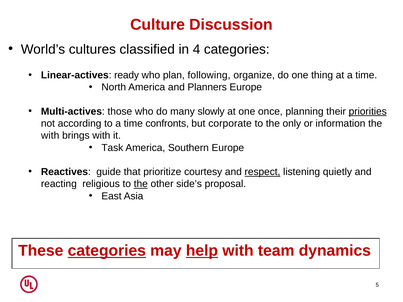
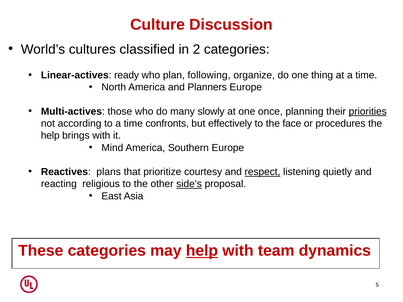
4: 4 -> 2 (197, 49)
corporate: corporate -> effectively (230, 124)
only: only -> face (292, 124)
information: information -> procedures (341, 124)
with: with -> help (50, 136)
Task: Task -> Mind (112, 148)
guide: guide -> plans (109, 172)
the underline: present -> none (141, 184)
side’s underline: none -> present (189, 184)
categories underline: present -> none (107, 251)
